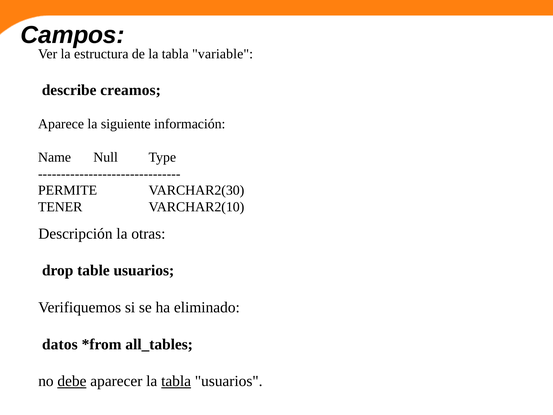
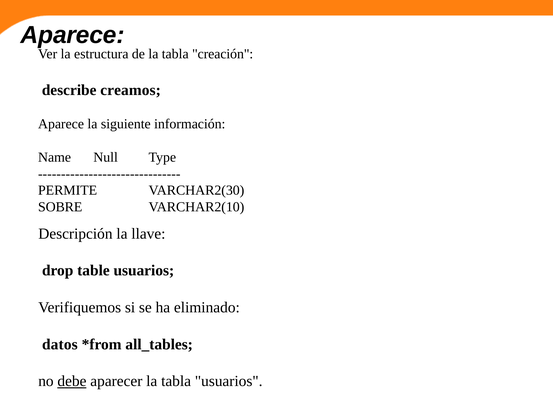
Campos: Campos -> Aparece (73, 35)
variable: variable -> creación (223, 54)
TENER: TENER -> SOBRE (60, 207)
otras: otras -> llave (148, 233)
tabla underline: present -> none (176, 381)
